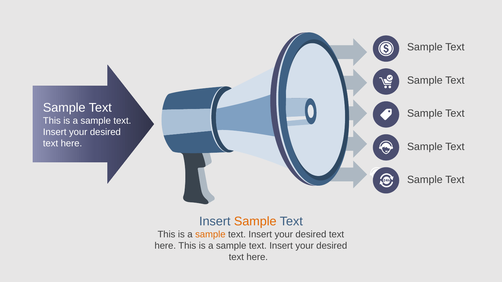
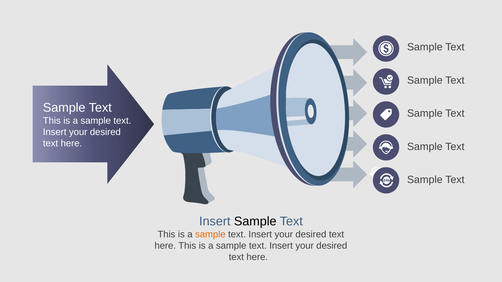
Sample colour: orange -> black (255, 222)
